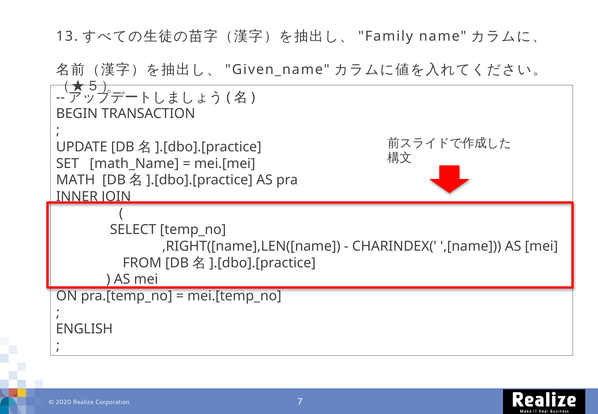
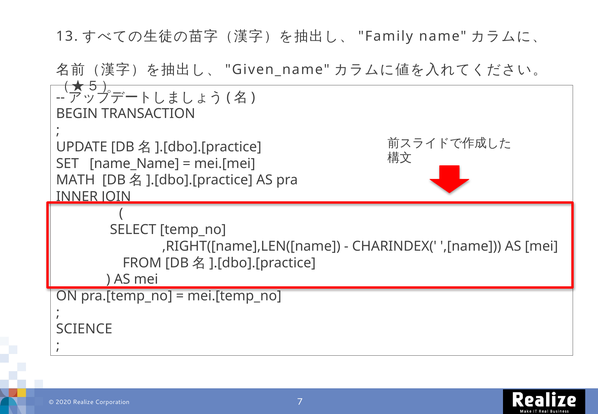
math_Name: math_Name -> name_Name (134, 163)
ENGLISH: ENGLISH -> SCIENCE (84, 329)
